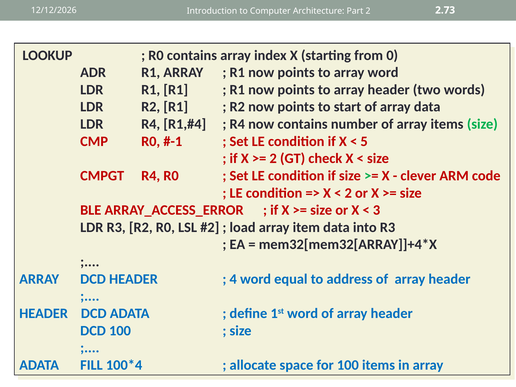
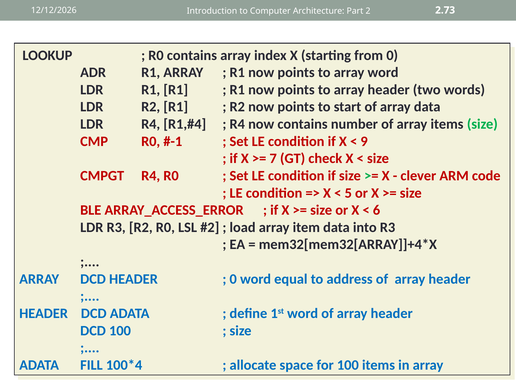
5: 5 -> 9 (364, 141)
2: 2 -> 7 (273, 159)
2: 2 -> 5 (348, 193)
3: 3 -> 6 (377, 210)
4: 4 -> 0 (233, 279)
